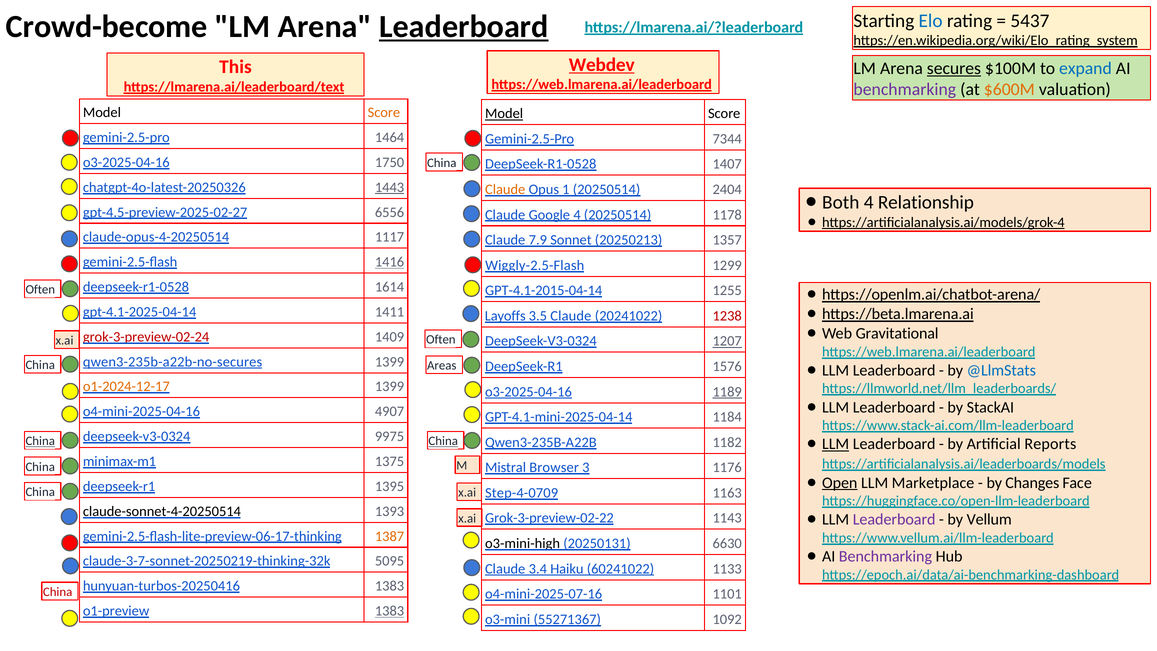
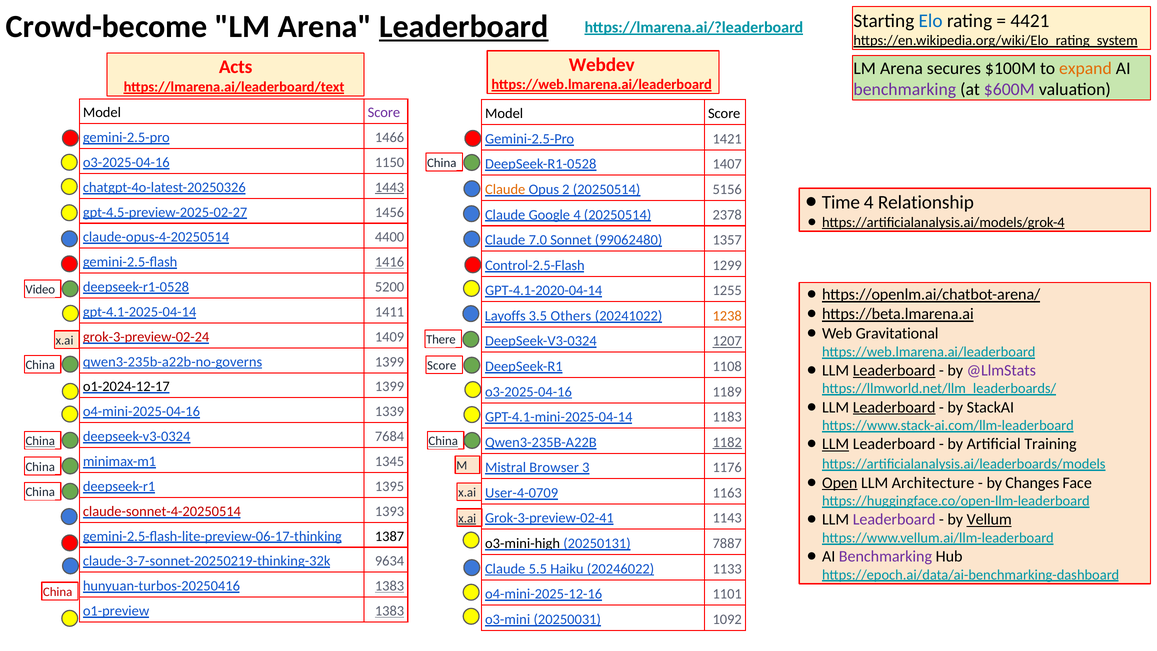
5437: 5437 -> 4421 (1030, 21)
Webdev underline: present -> none (602, 65)
This: This -> Acts (236, 67)
secures underline: present -> none (954, 68)
expand colour: blue -> orange (1085, 68)
$600M colour: orange -> purple (1009, 90)
Score colour: orange -> purple (384, 113)
Model underline: present -> none (504, 114)
1464: 1464 -> 1466 (390, 137)
7344: 7344 -> 1421 (727, 139)
1750: 1750 -> 1150 (390, 162)
1: 1 -> 2 (566, 189)
2404: 2404 -> 5156 (727, 189)
Both: Both -> Time (841, 202)
6556: 6556 -> 1456 (390, 212)
1178: 1178 -> 2378 (727, 215)
1117: 1117 -> 4400 (390, 237)
7.9: 7.9 -> 7.0 (538, 240)
20250213: 20250213 -> 99062480 (629, 240)
Wiggly-2.5-Flash: Wiggly-2.5-Flash -> Control-2.5-Flash (535, 265)
1614: 1614 -> 5200 (390, 287)
Often: Often -> Video (40, 290)
GPT-4.1-2015-04-14: GPT-4.1-2015-04-14 -> GPT-4.1-2020-04-14 (544, 291)
3.5 Claude: Claude -> Others (571, 316)
1238 colour: red -> orange (727, 316)
Often: Often -> There (441, 340)
qwen3-235b-a22b-no-secures: qwen3-235b-a22b-no-secures -> qwen3-235b-a22b-no-governs (173, 362)
Areas: Areas -> Score (442, 365)
1576: 1576 -> 1108 (727, 366)
Leaderboard underline: none -> present (894, 370)
@LlmStats colour: blue -> purple (1001, 370)
o1-2024-12-17 colour: orange -> black (126, 387)
1189 underline: present -> none (727, 392)
Leaderboard underline: none -> present (894, 407)
4907: 4907 -> 1339 (390, 412)
1184: 1184 -> 1183 (727, 417)
9975: 9975 -> 7684 (390, 436)
1182 underline: none -> present (727, 442)
Reports: Reports -> Training (1051, 444)
1375: 1375 -> 1345 (390, 461)
Marketplace: Marketplace -> Architecture (933, 483)
Step-4-0709: Step-4-0709 -> User-4-0709 (522, 493)
claude-sonnet-4-20250514 colour: black -> red (162, 511)
Vellum underline: none -> present (989, 519)
Grok-3-preview-02-22: Grok-3-preview-02-22 -> Grok-3-preview-02-41 (549, 518)
x.ai underline: none -> present (467, 518)
1387 colour: orange -> black (390, 536)
6630: 6630 -> 7887 (727, 543)
5095: 5095 -> 9634 (390, 561)
3.4: 3.4 -> 5.5 (538, 569)
60241022: 60241022 -> 20246022 (620, 569)
1383 underline: none -> present (390, 586)
o4-mini-2025-07-16: o4-mini-2025-07-16 -> o4-mini-2025-12-16 (544, 594)
55271367: 55271367 -> 20250031 (567, 619)
